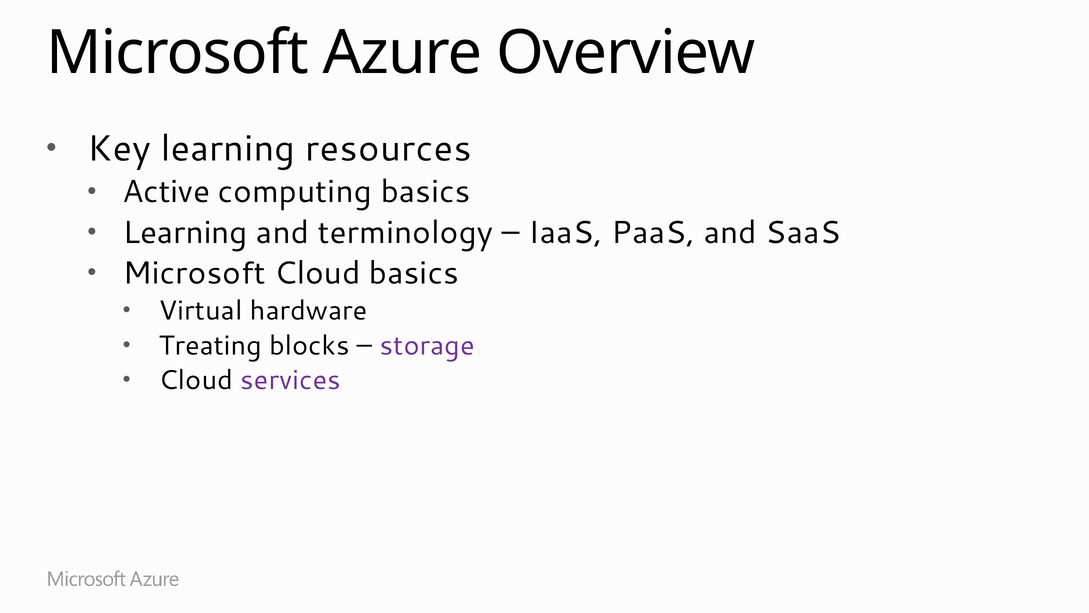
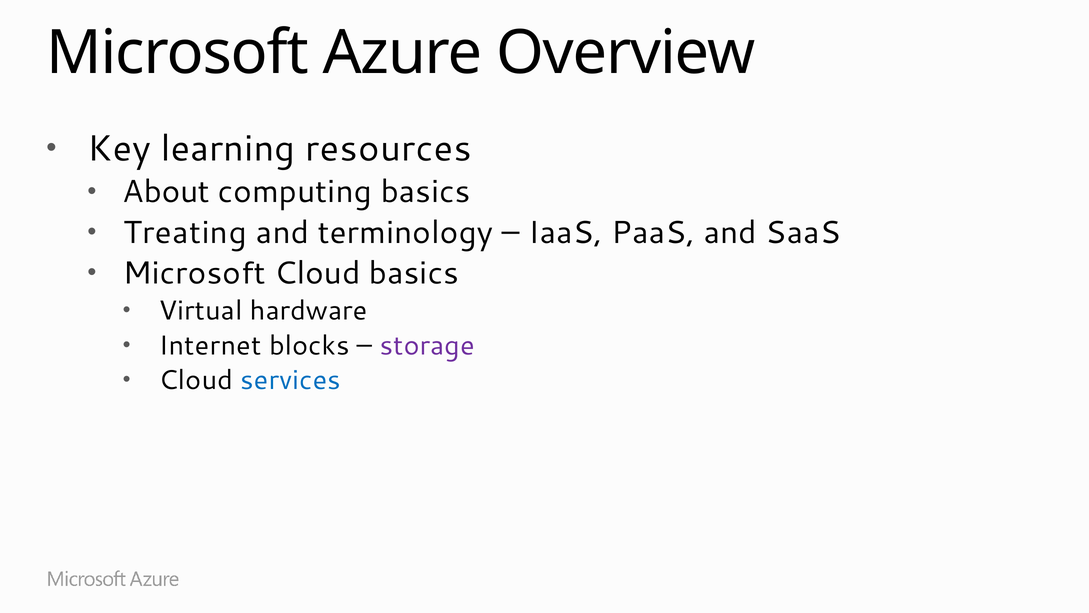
Active: Active -> About (166, 192)
Learning: Learning -> Treating (185, 233)
Treating: Treating -> Internet (210, 345)
services colour: purple -> blue (291, 380)
